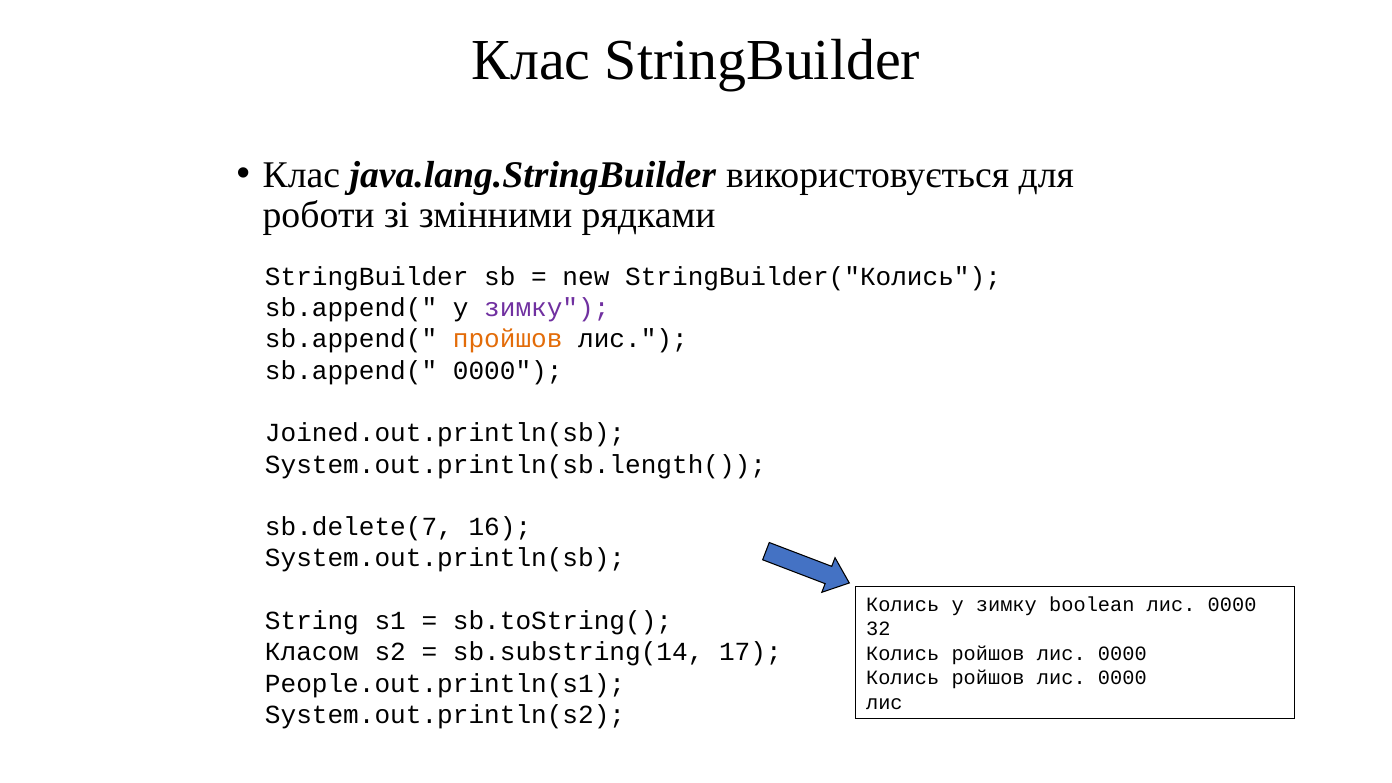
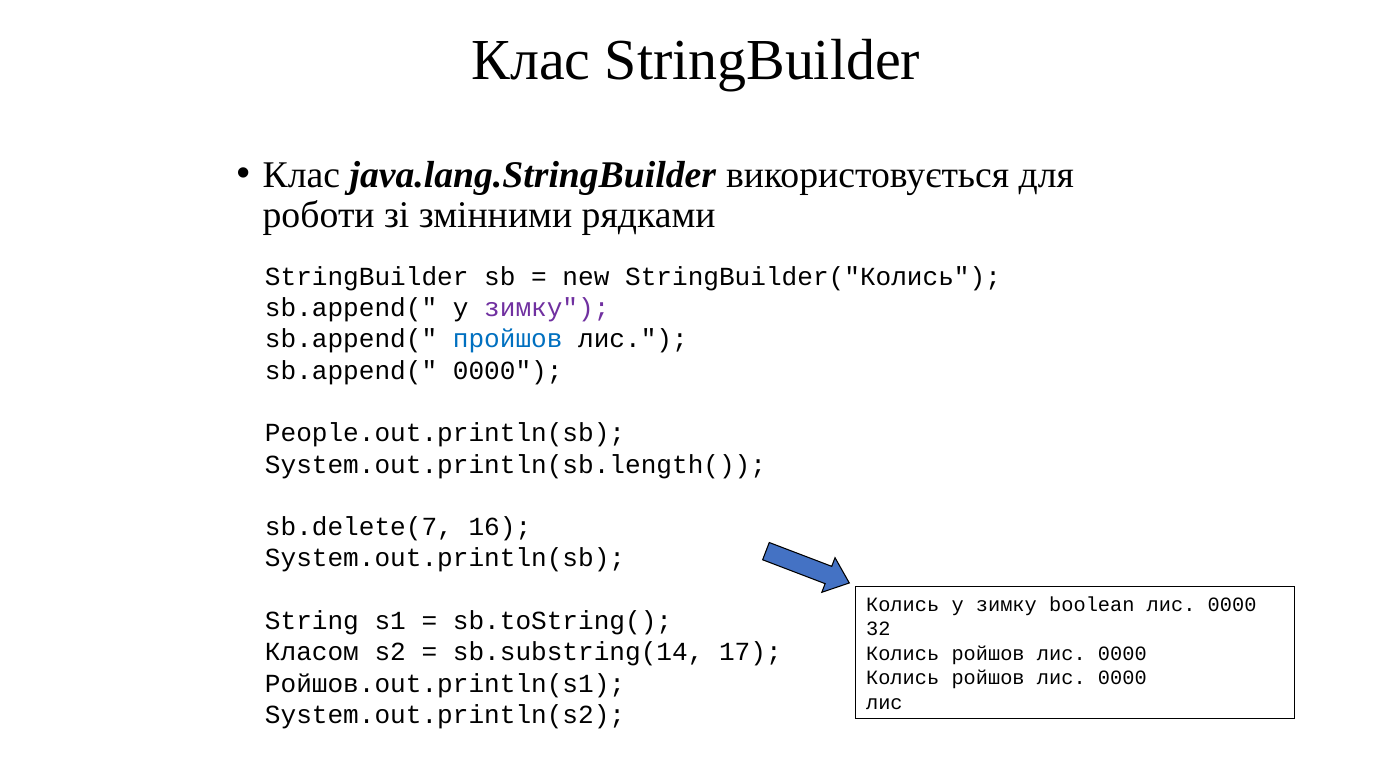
пройшов colour: orange -> blue (508, 339)
Joined.out.println(sb: Joined.out.println(sb -> People.out.println(sb (445, 433)
People.out.println(s1: People.out.println(s1 -> Ройшов.out.println(s1 (445, 684)
